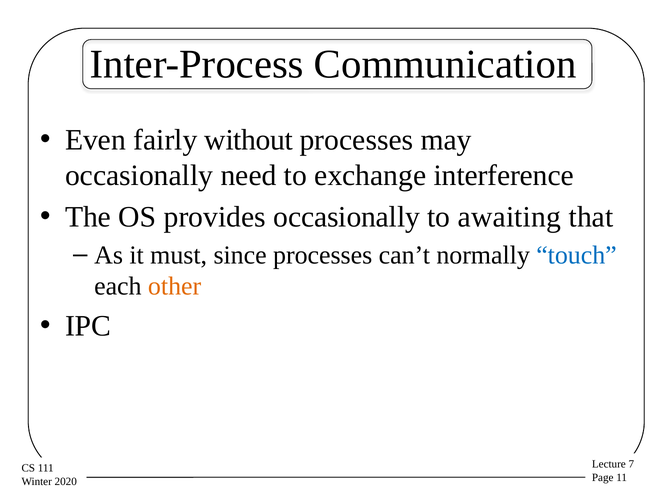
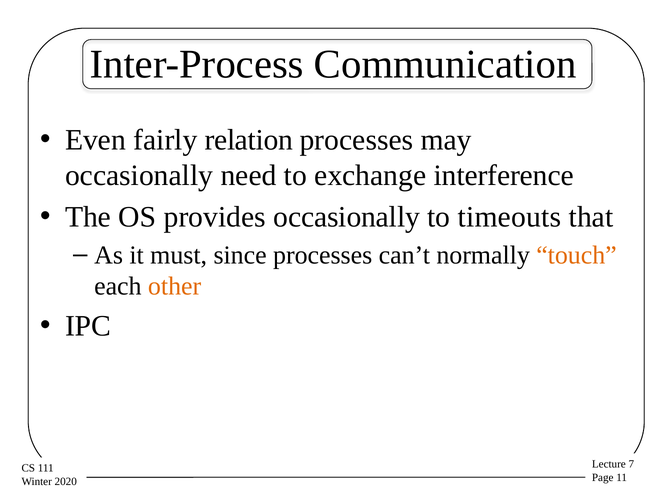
without: without -> relation (249, 140)
awaiting: awaiting -> timeouts (509, 217)
touch colour: blue -> orange (576, 255)
